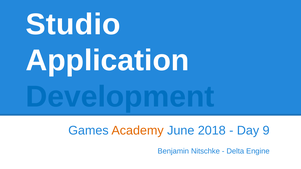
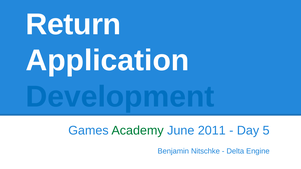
Studio: Studio -> Return (73, 25)
Academy colour: orange -> green (138, 131)
2018: 2018 -> 2011 (212, 131)
9: 9 -> 5 (266, 131)
